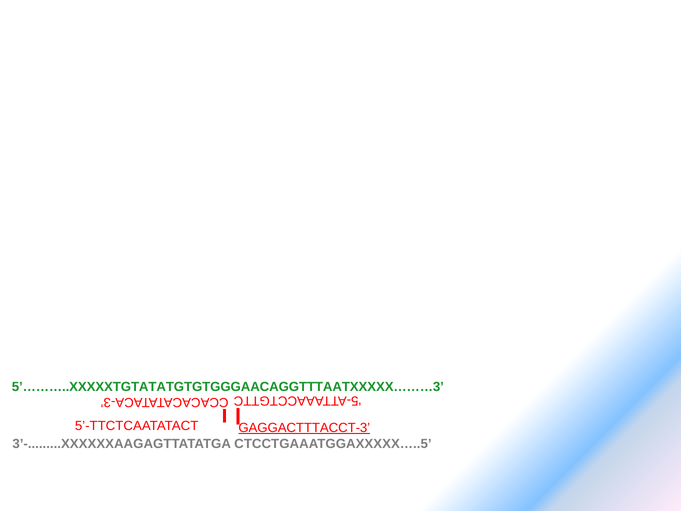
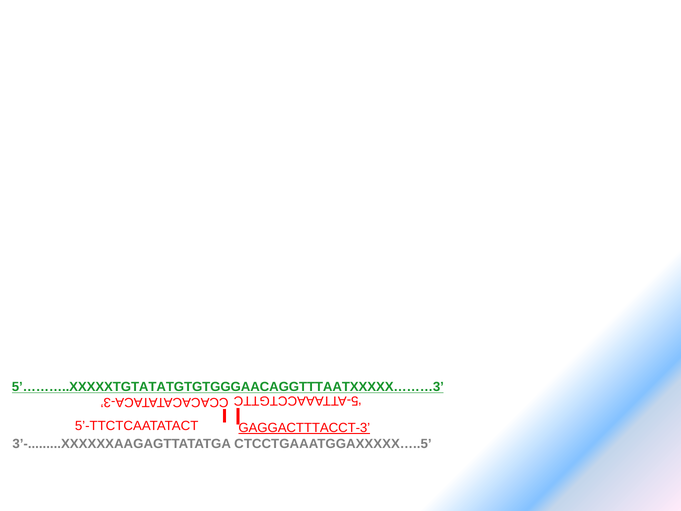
5’………..XXXXXTGTATATGTGTGGGAACAGGTTTAATXXXXX………3 underline: none -> present (228, 387)
